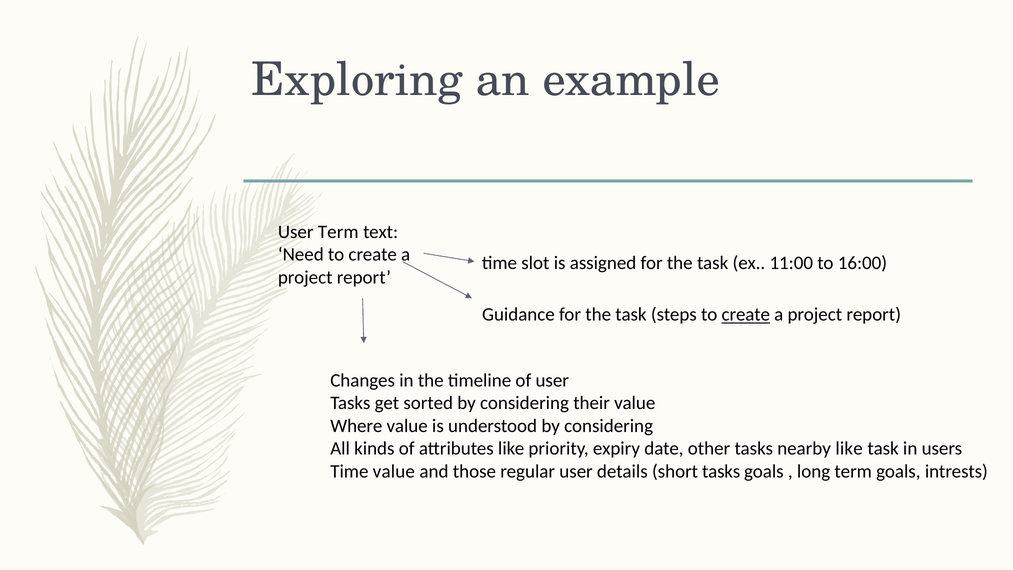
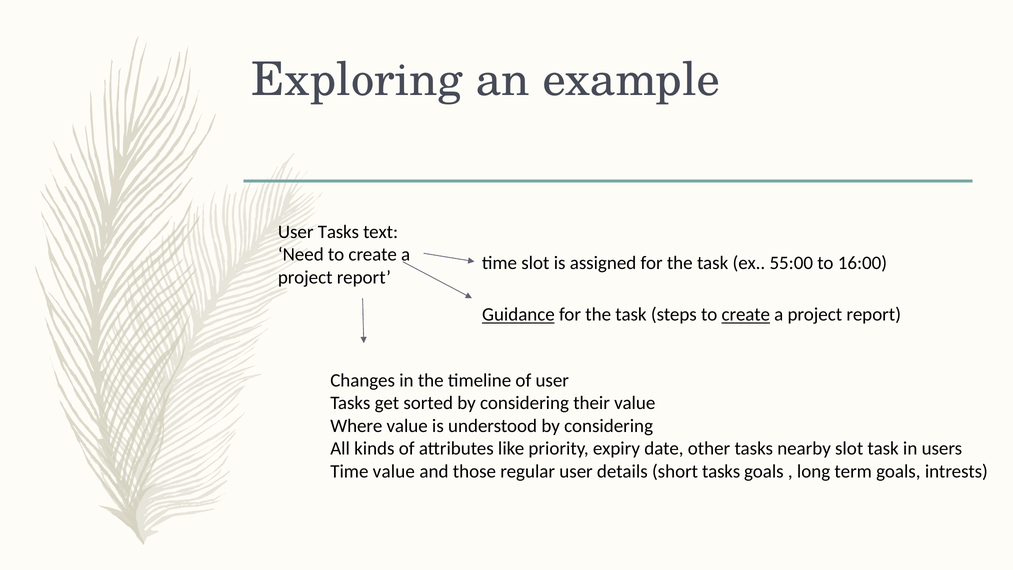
Term: Term -> Tasks (338, 232)
11:00: 11:00 -> 55:00 (791, 263)
Guidance underline: none -> present (518, 315)
nearby like: like -> slot (849, 449)
